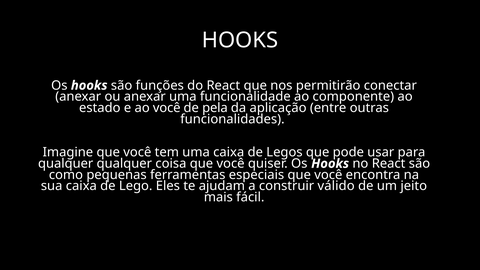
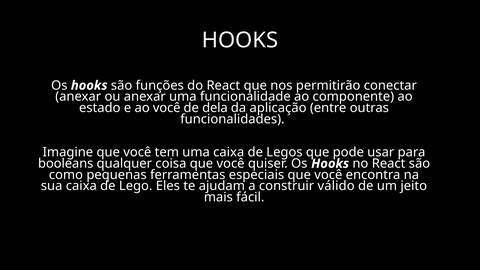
pela: pela -> dela (215, 108)
qualquer: qualquer -> booleans (66, 164)
